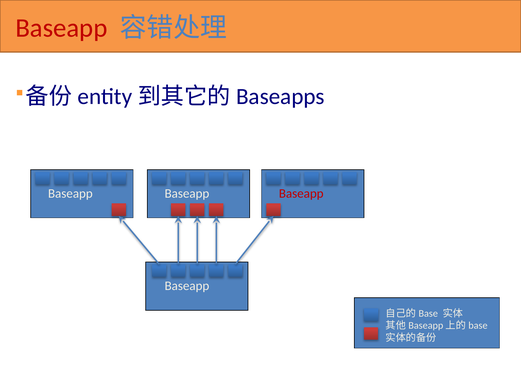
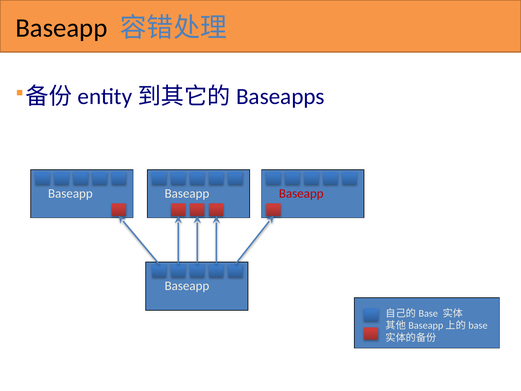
Baseapp colour: red -> black (61, 28)
